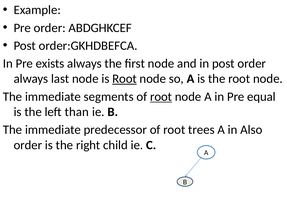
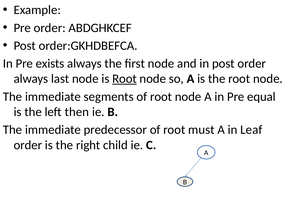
root underline: present -> none (161, 97)
than: than -> then (77, 112)
trees: trees -> must (201, 130)
Also: Also -> Leaf (251, 130)
